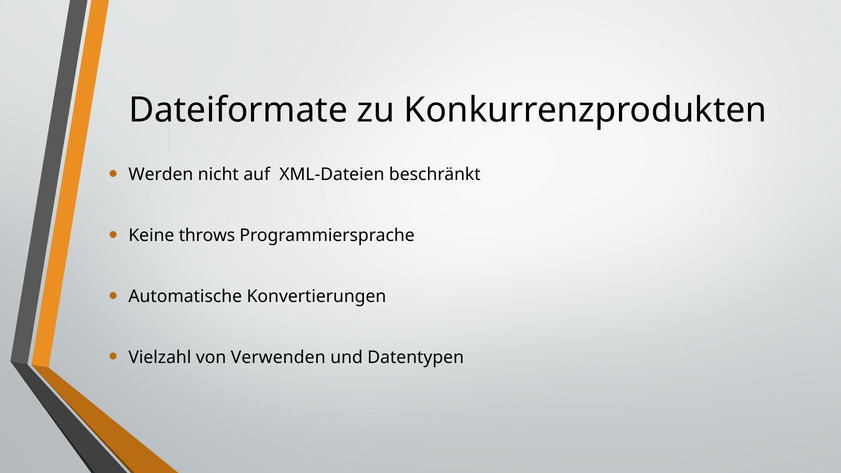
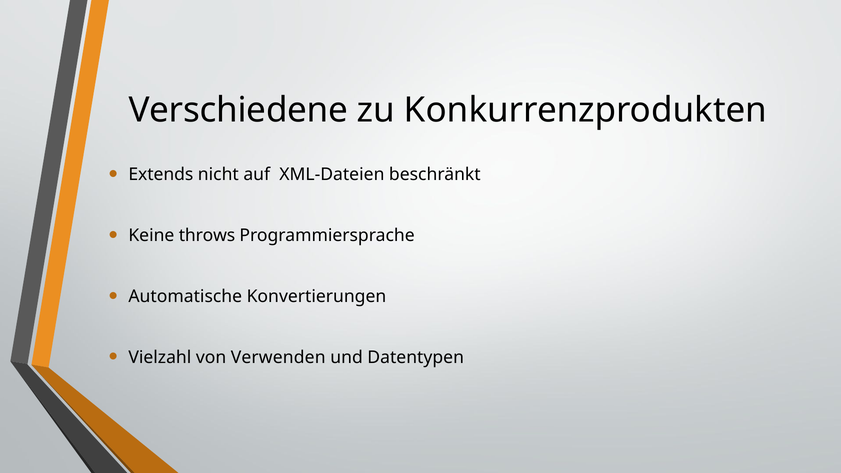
Dateiformate: Dateiformate -> Verschiedene (238, 110)
Werden: Werden -> Extends (161, 174)
